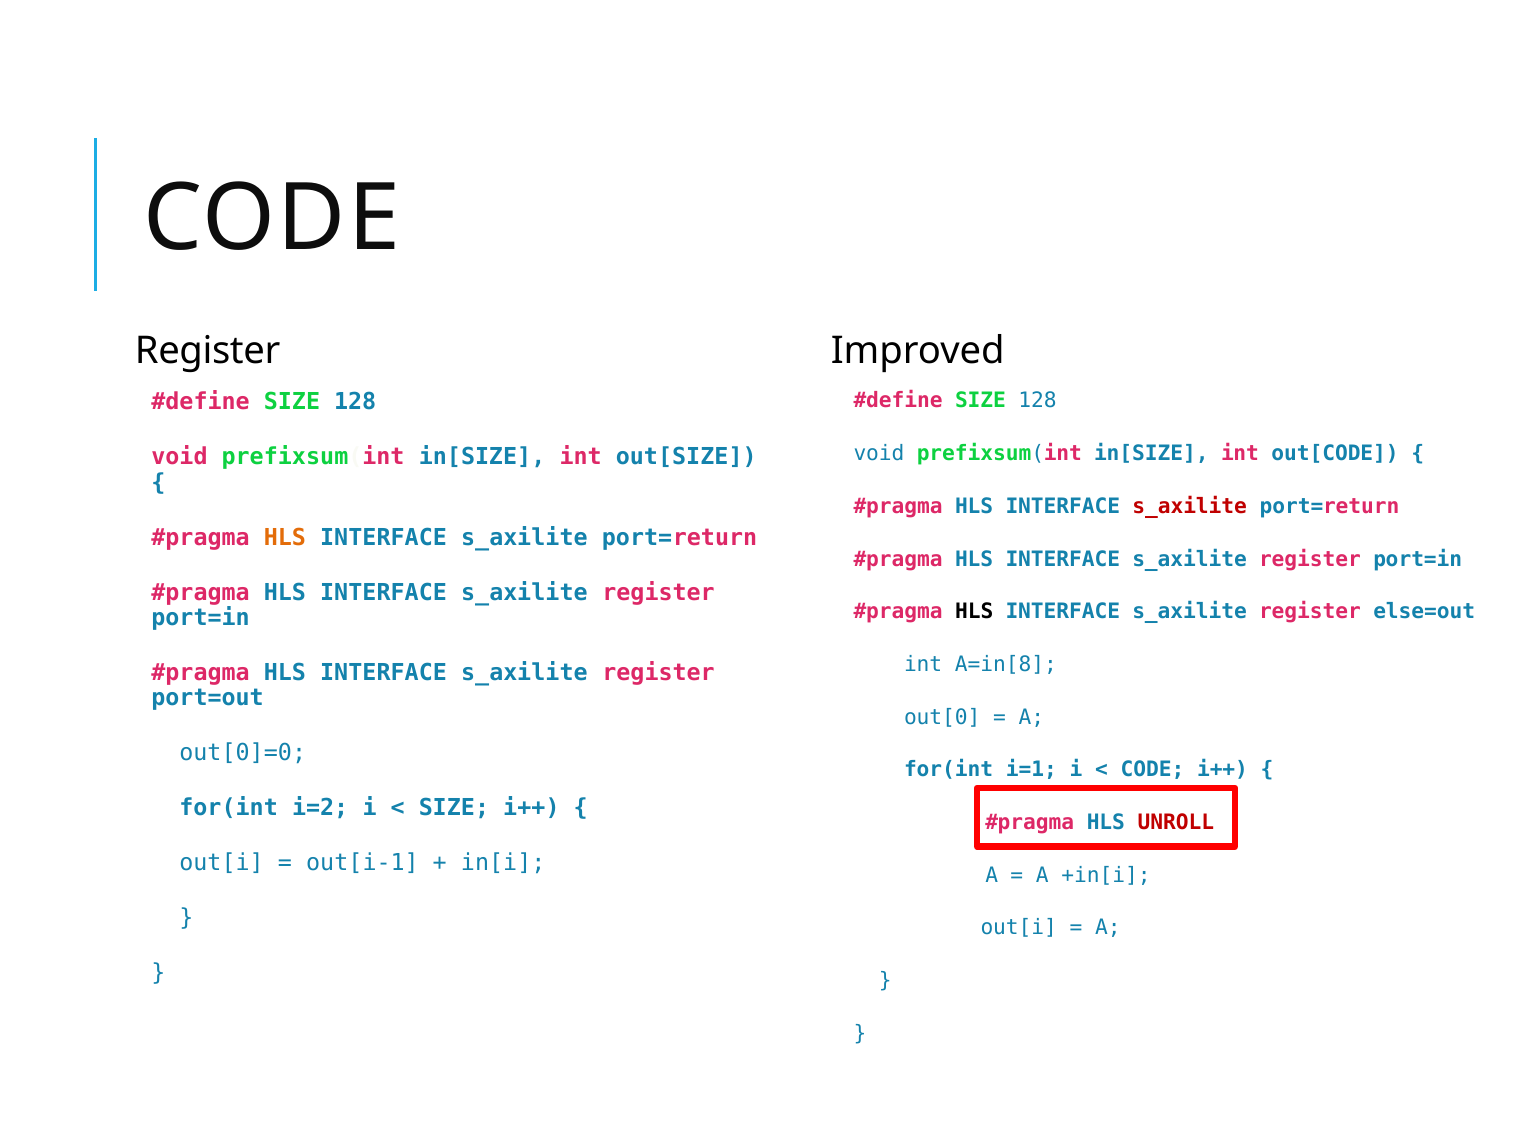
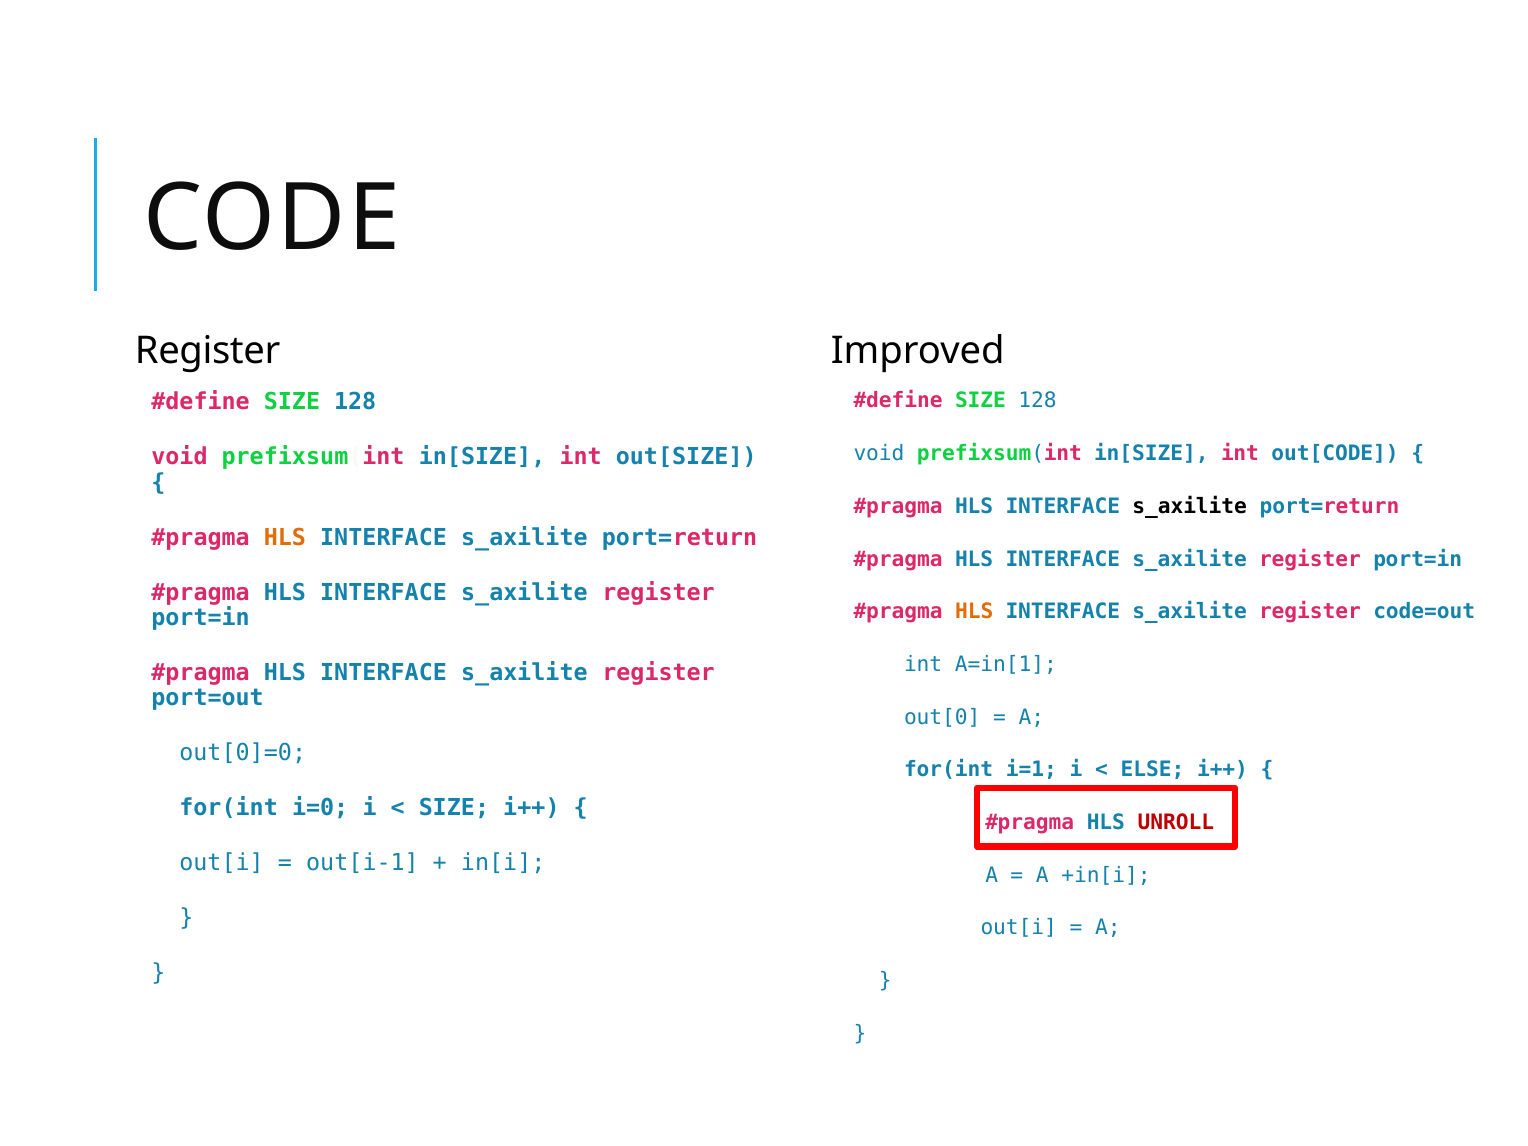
s_axilite colour: red -> black (1190, 506)
HLS colour: black -> orange (974, 612)
else=out: else=out -> code=out (1424, 612)
A=in[8: A=in[8 -> A=in[1 (1006, 664)
CODE: CODE -> ELSE (1152, 770)
i=2: i=2 -> i=0 (320, 808)
